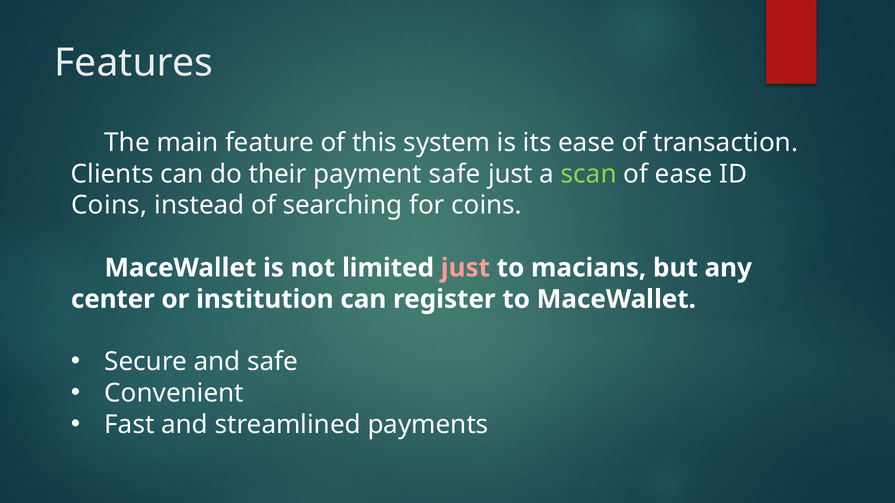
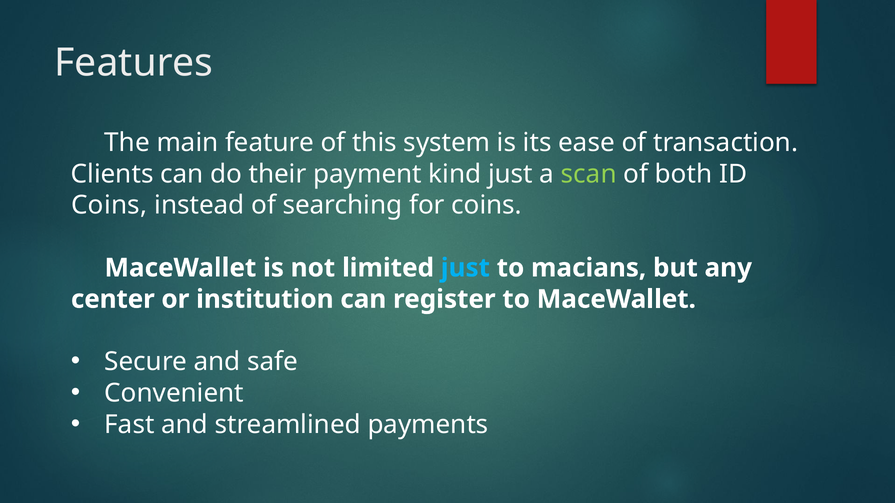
payment safe: safe -> kind (455, 174)
of ease: ease -> both (684, 174)
just colour: pink -> light blue (465, 268)
